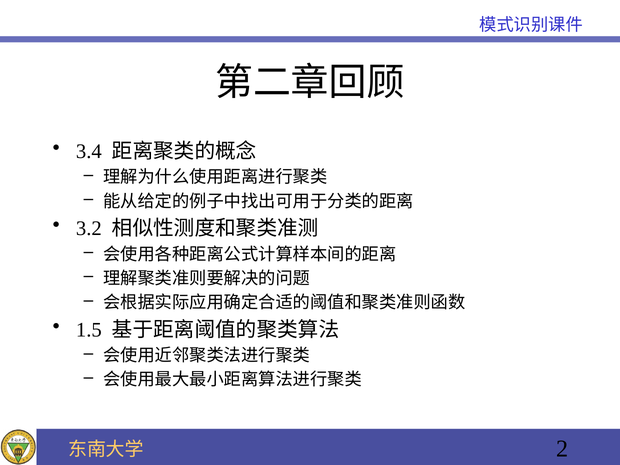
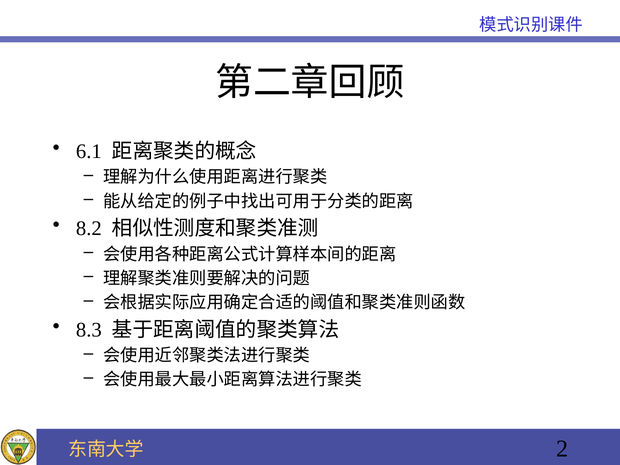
3.4: 3.4 -> 6.1 (89, 151)
3.2: 3.2 -> 8.2 (89, 228)
1.5: 1.5 -> 8.3 (89, 330)
